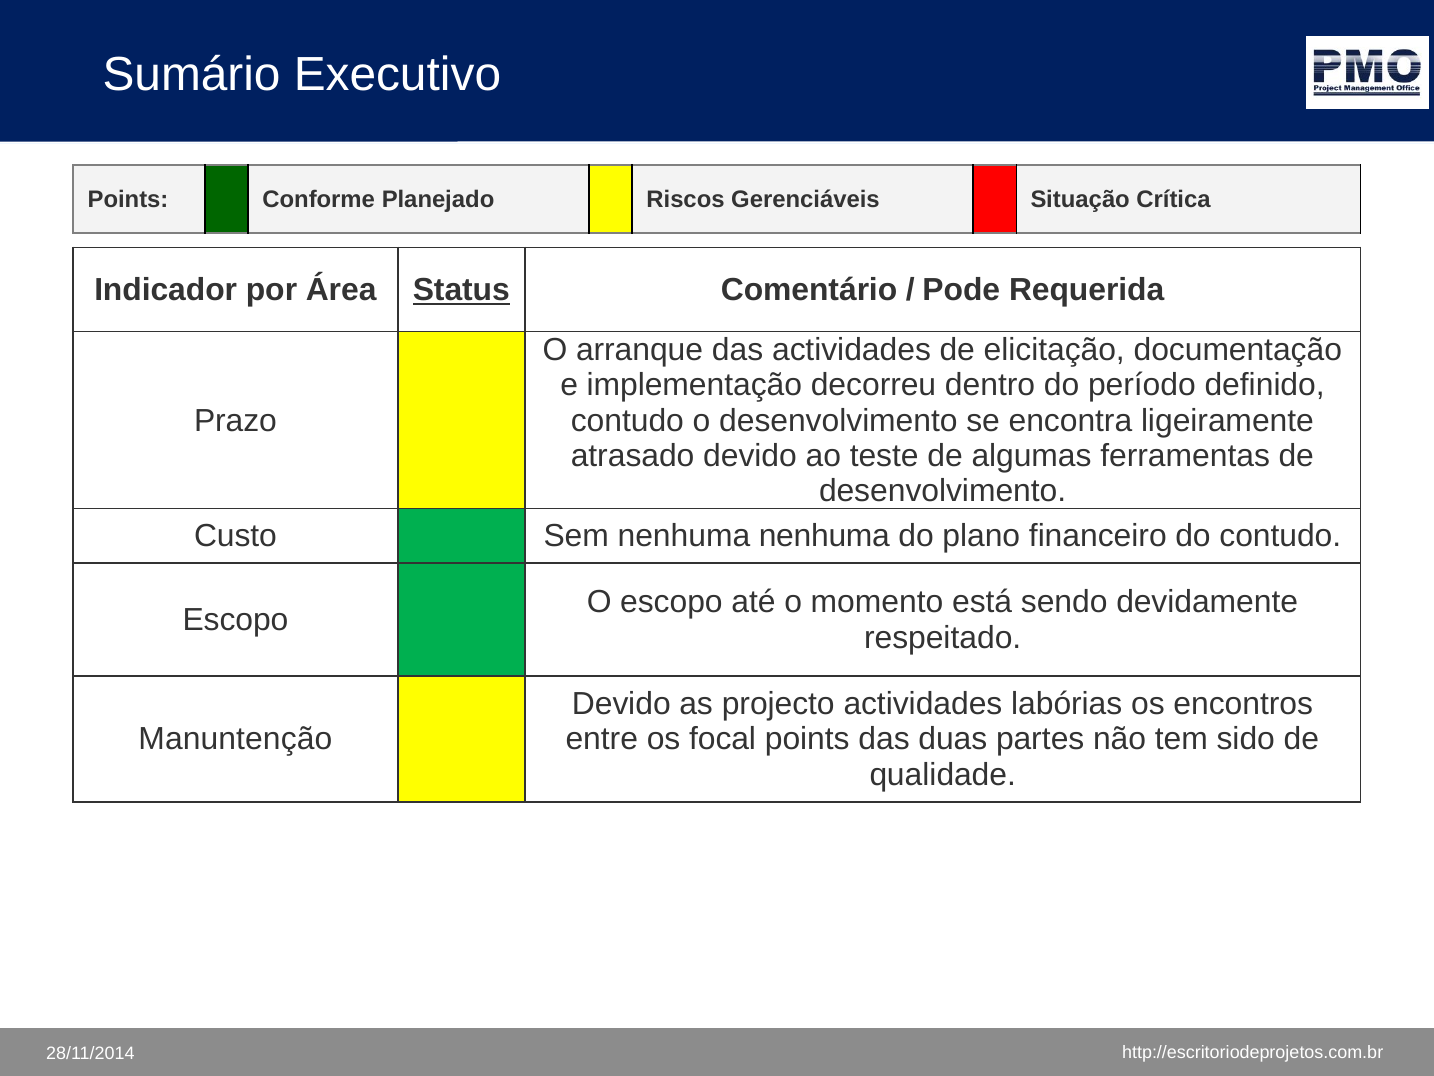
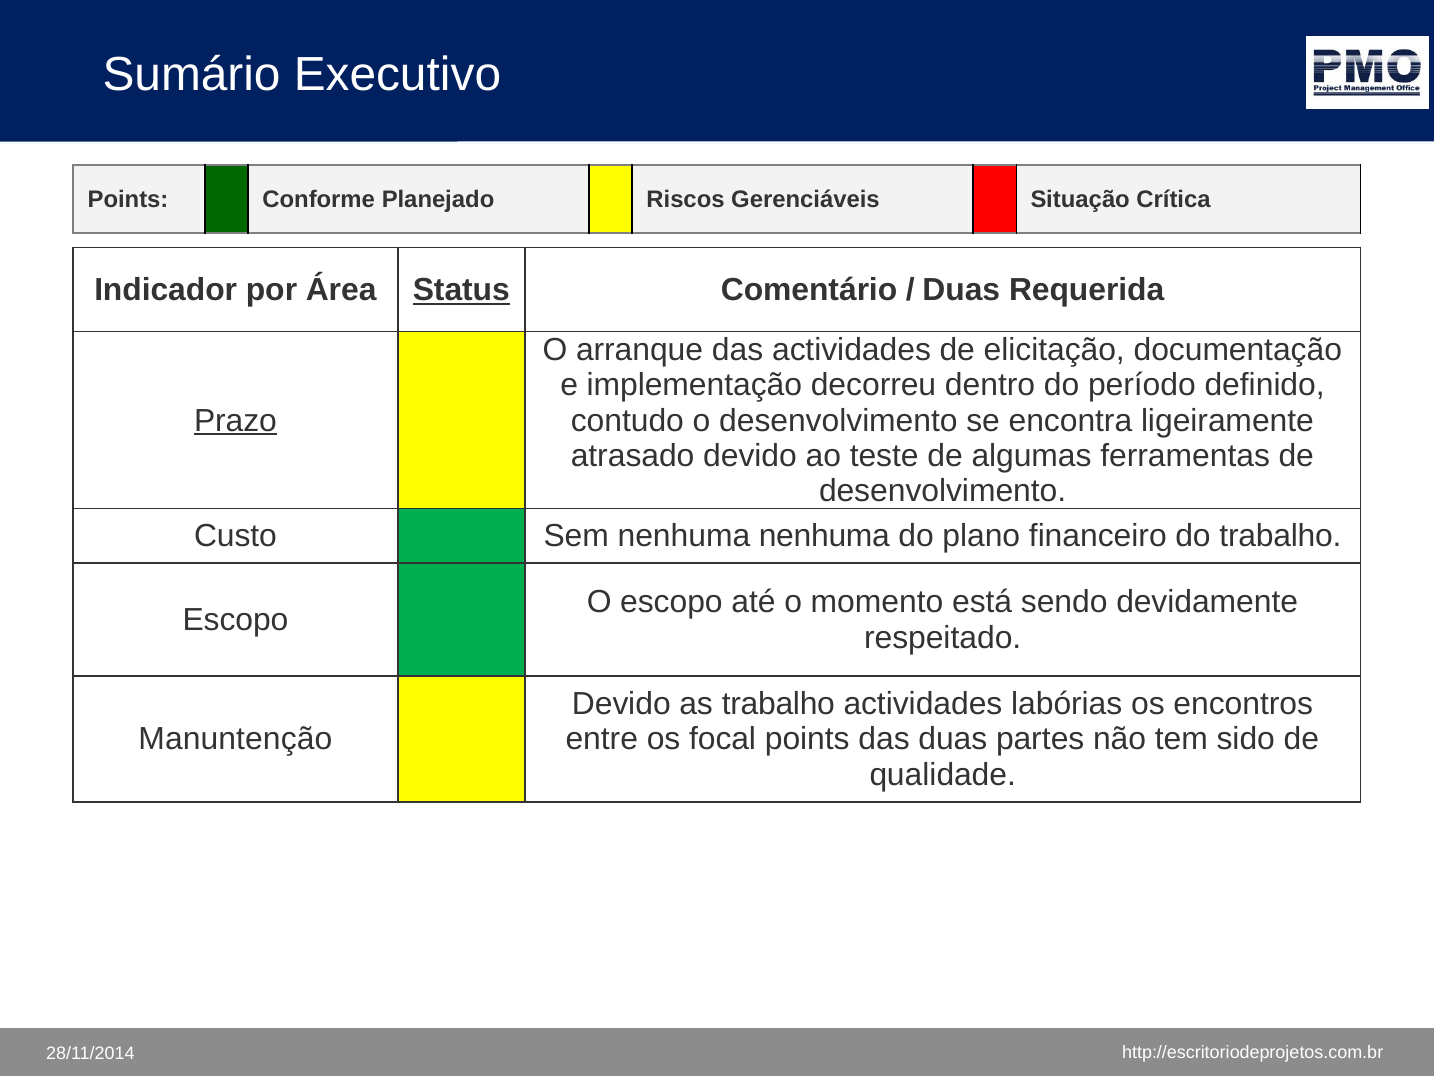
Pode: Pode -> Duas (961, 290)
Prazo underline: none -> present (235, 420)
do contudo: contudo -> trabalho (1280, 536)
as projecto: projecto -> trabalho (778, 704)
